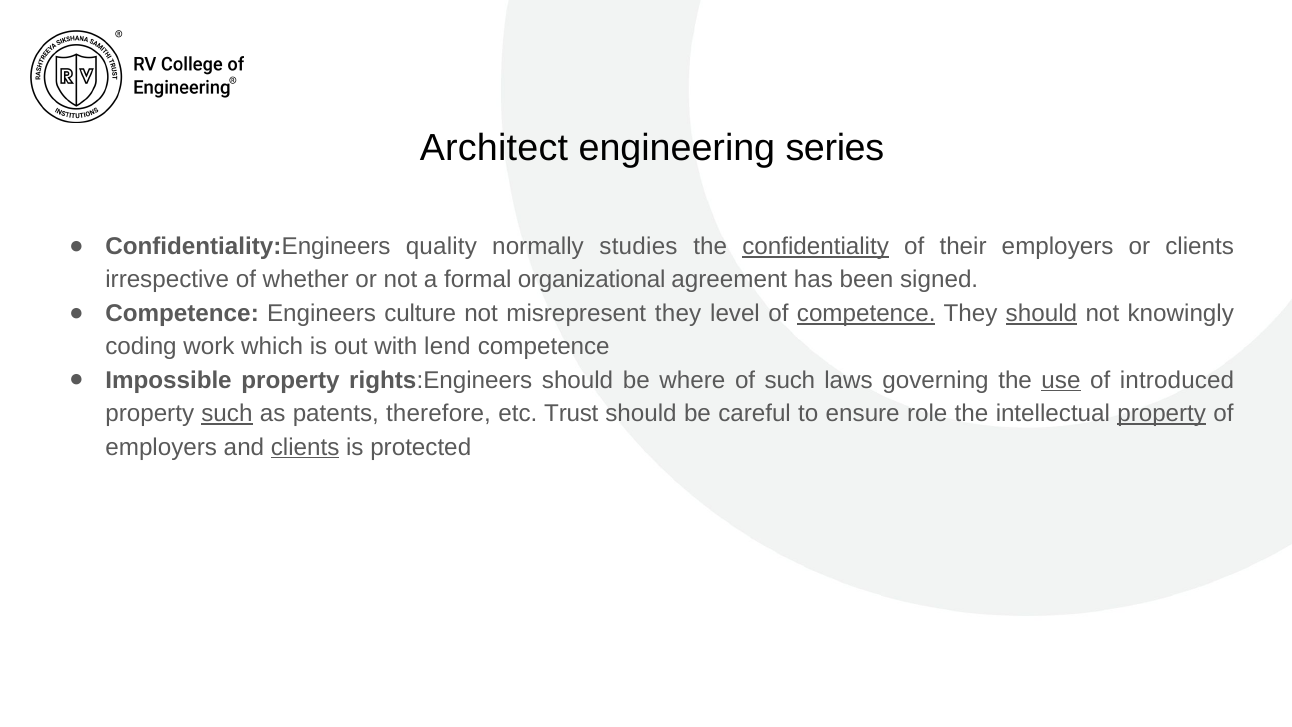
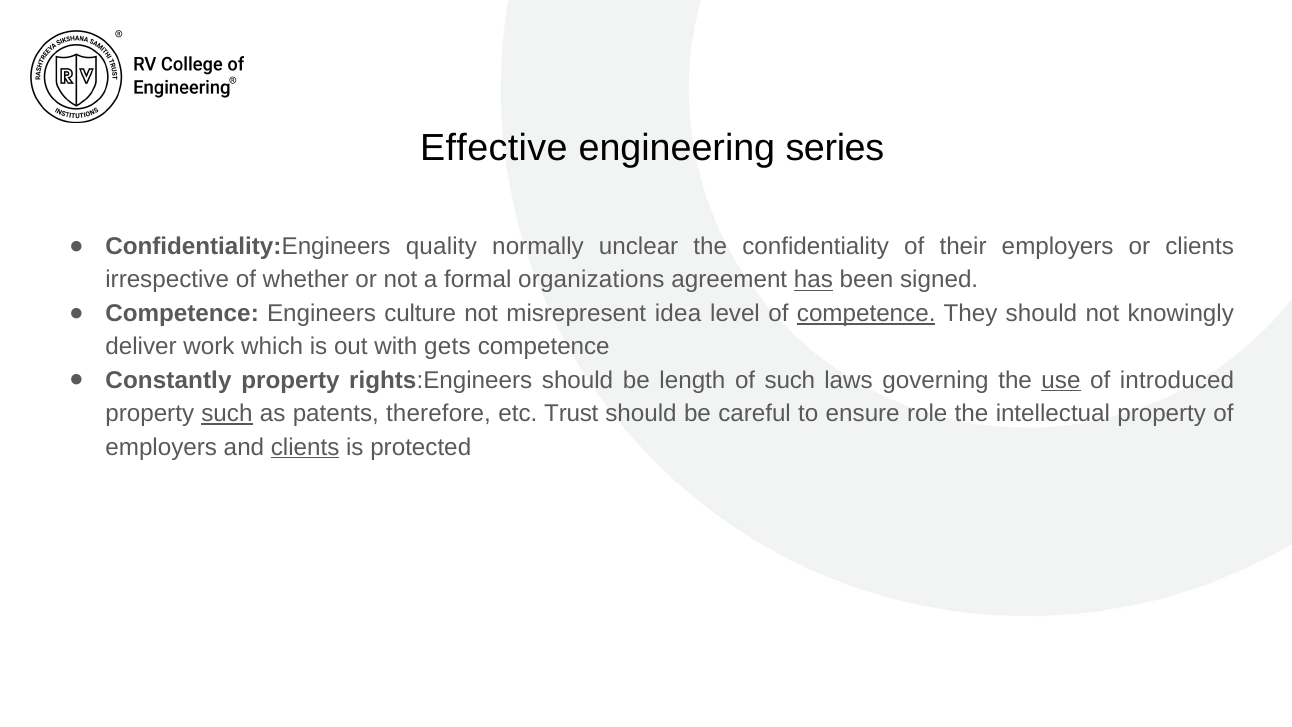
Architect: Architect -> Effective (494, 148)
studies: studies -> unclear (639, 246)
confidentiality underline: present -> none (816, 246)
organizational: organizational -> organizations (591, 280)
has underline: none -> present (813, 280)
misrepresent they: they -> idea (678, 313)
should underline: present -> none (1041, 313)
coding: coding -> deliver (141, 347)
lend: lend -> gets (447, 347)
Impossible: Impossible -> Constantly (168, 380)
where: where -> length (692, 380)
property underline: present -> none (1162, 414)
